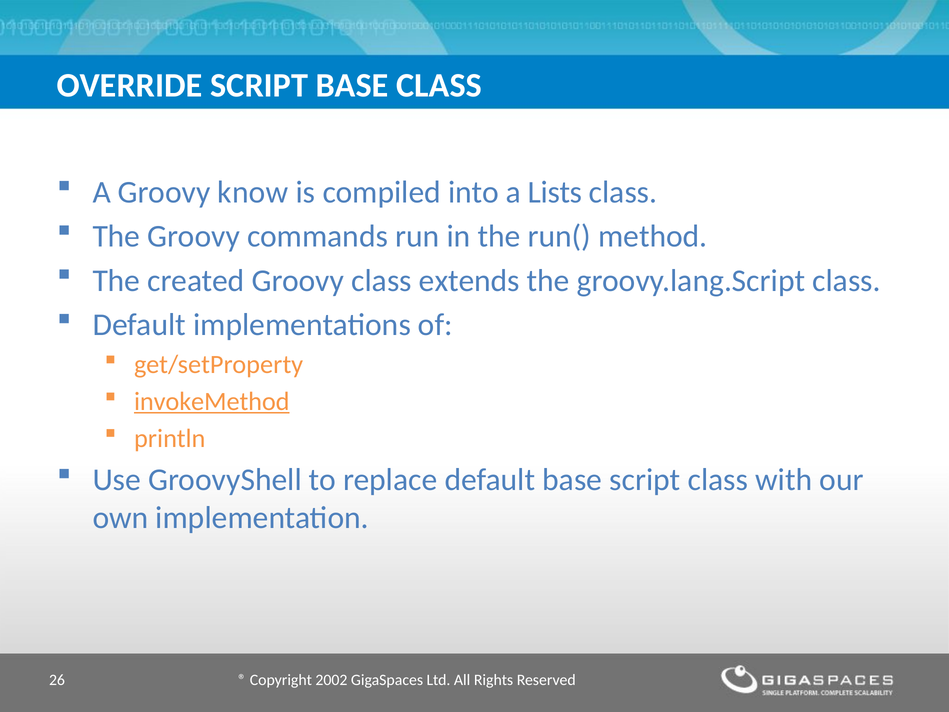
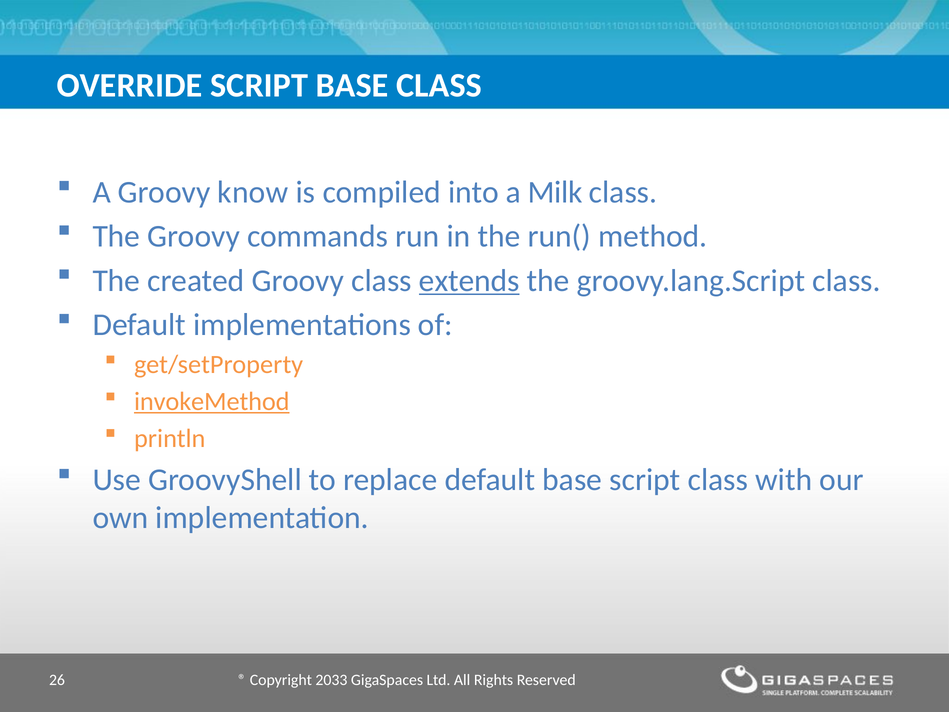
Lists: Lists -> Milk (555, 192)
extends underline: none -> present (469, 281)
2002: 2002 -> 2033 (331, 680)
